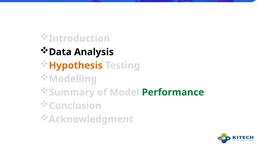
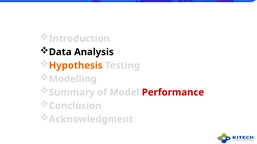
Performance colour: green -> red (173, 93)
